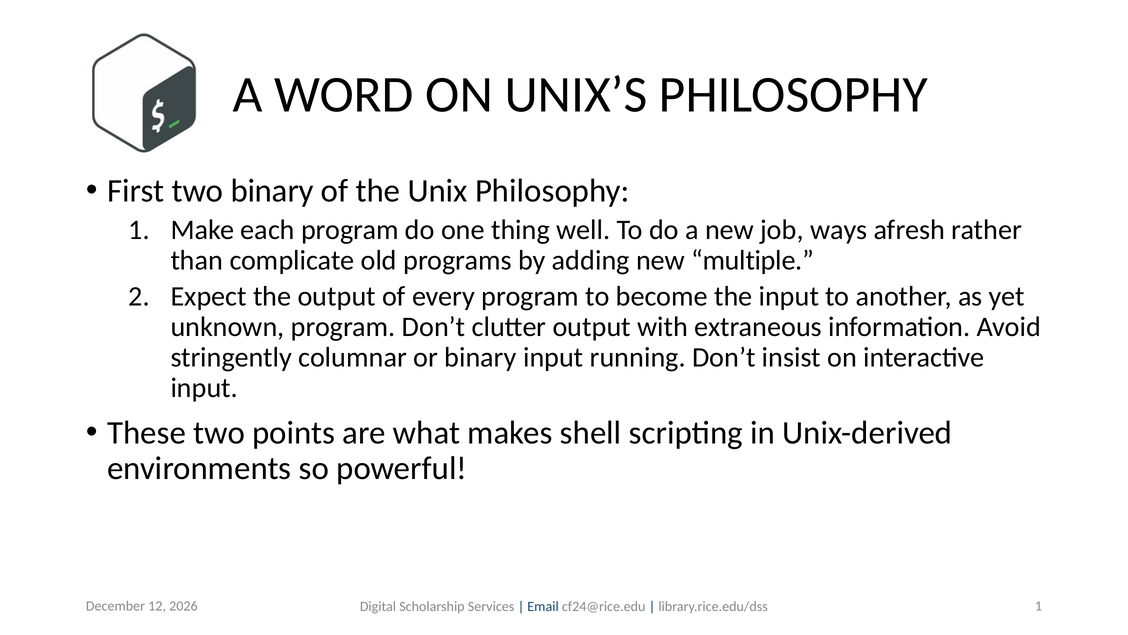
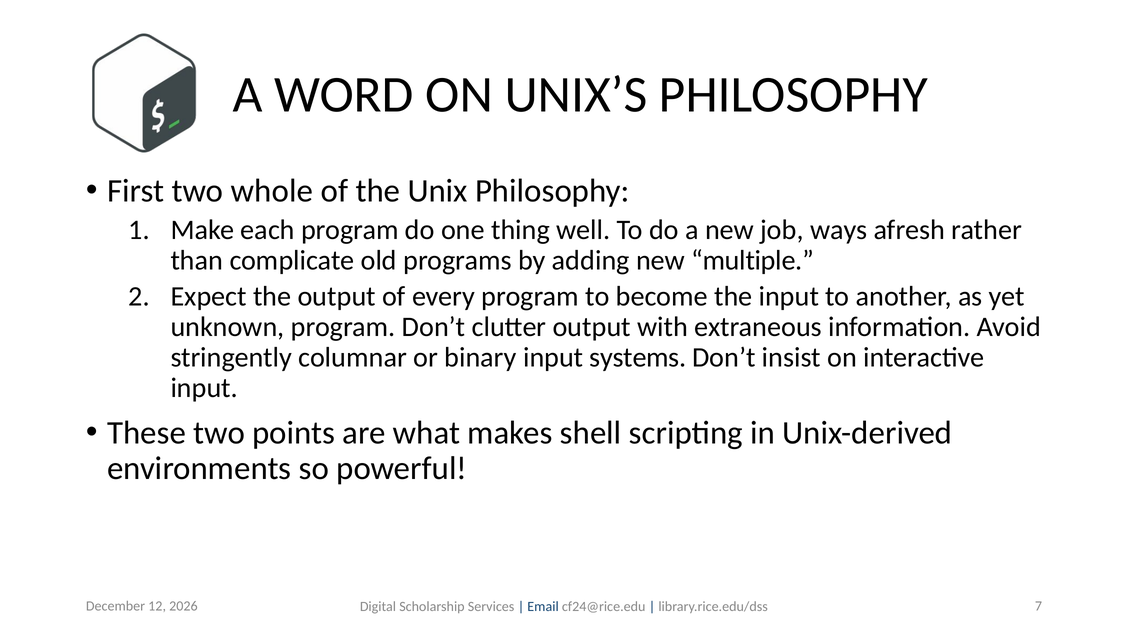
two binary: binary -> whole (272, 191)
running: running -> systems (638, 357)
1: 1 -> 7 (1038, 606)
